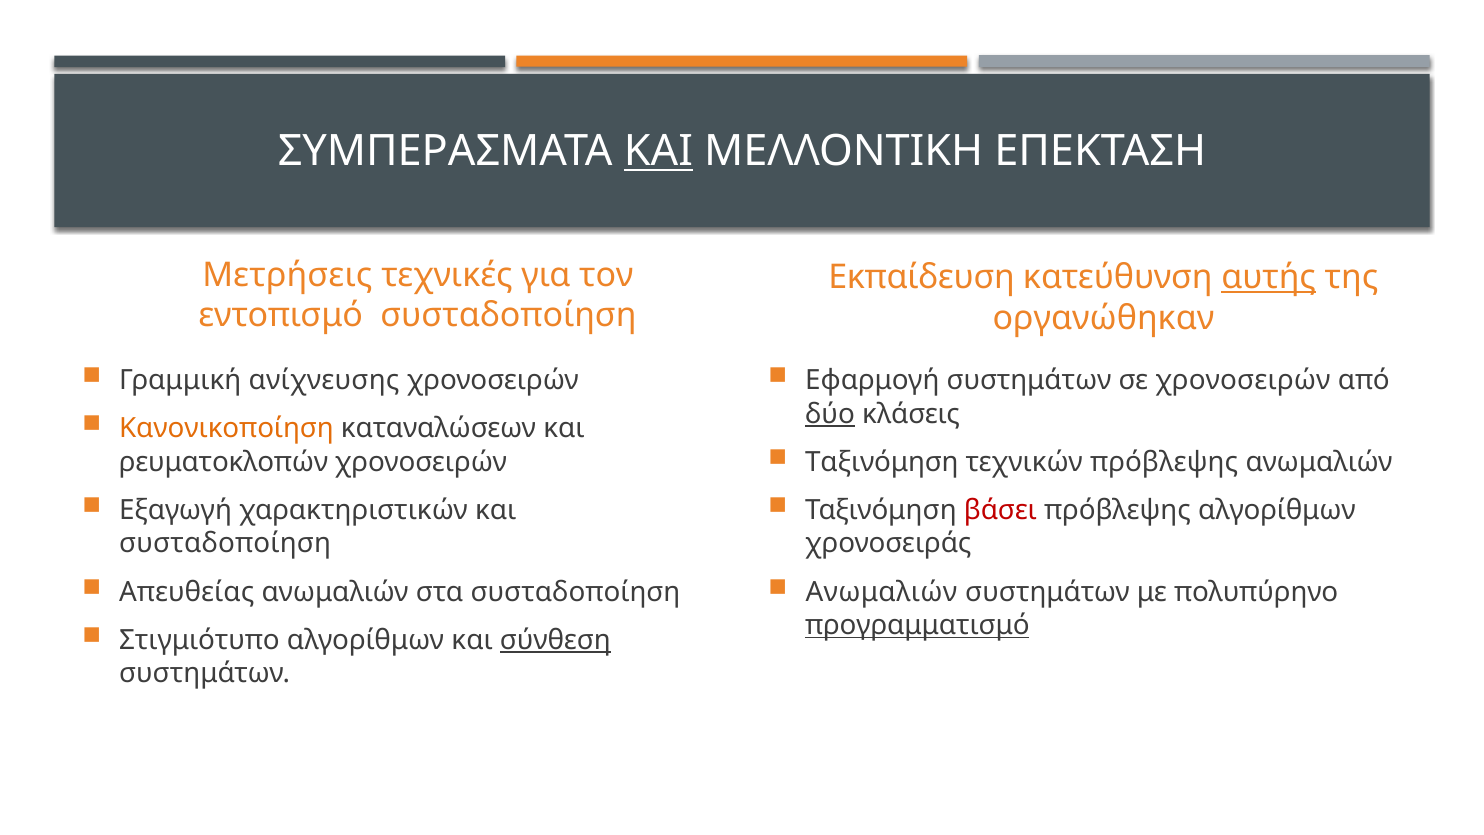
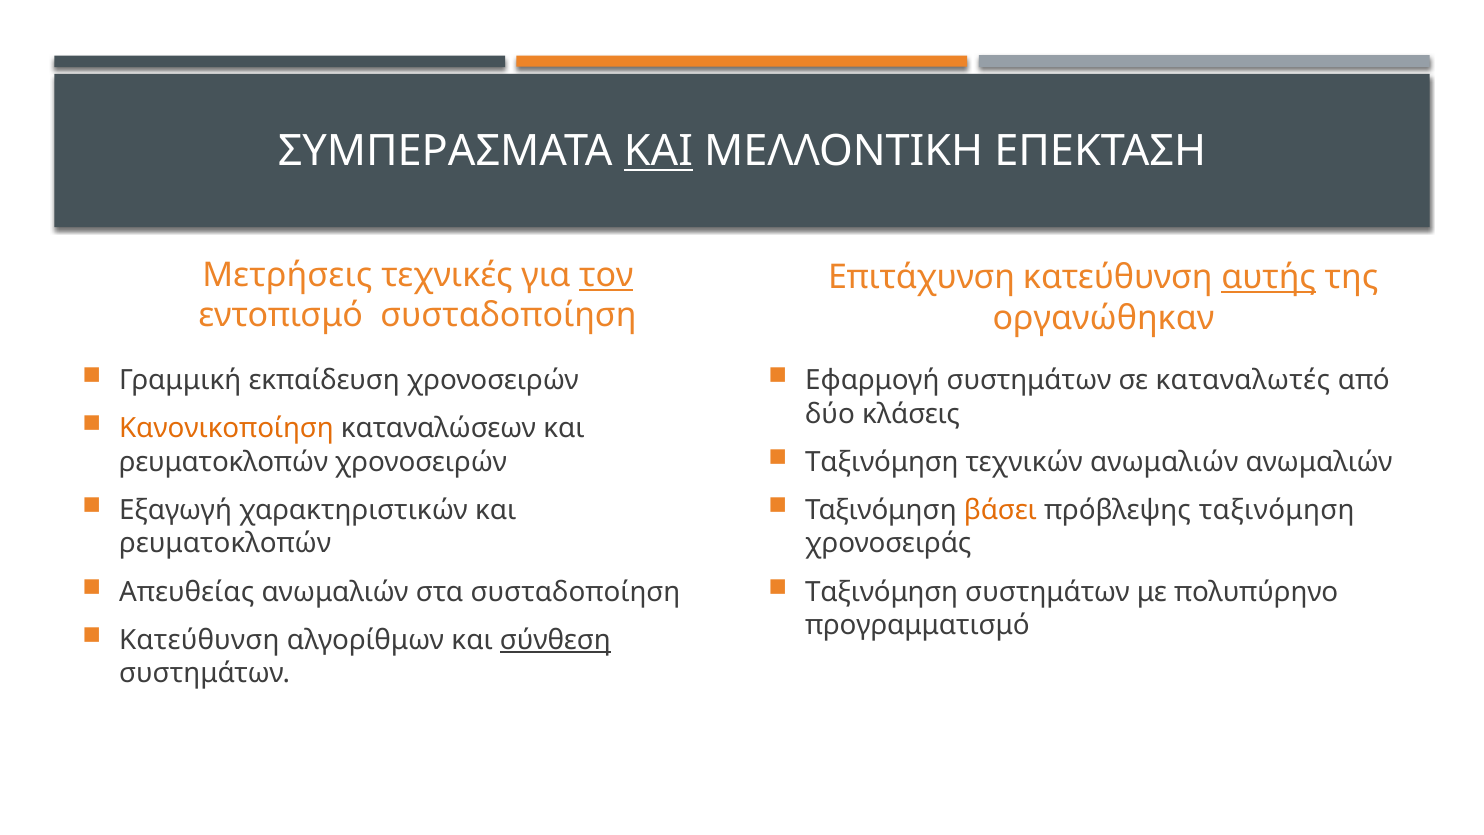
τον underline: none -> present (606, 275)
Εκπαίδευση: Εκπαίδευση -> Επιτάχυνση (922, 277)
ανίχνευσης: ανίχνευσης -> εκπαίδευση (324, 380)
σε χρονοσειρών: χρονοσειρών -> καταναλωτές (1243, 380)
δύο underline: present -> none (830, 414)
τεχνικών πρόβλεψης: πρόβλεψης -> ανωμαλιών (1164, 462)
βάσει colour: red -> orange (1000, 510)
πρόβλεψης αλγορίθμων: αλγορίθμων -> ταξινόμηση (1277, 510)
συσταδοποίηση: συσταδοποίηση -> ρευματοκλοπών (225, 544)
Ανωμαλιών: Ανωμαλιών -> Ταξινόμηση (882, 592)
προγραμματισμό underline: present -> none (917, 625)
Στιγμιότυπο: Στιγμιότυπο -> Κατεύθυνση (199, 640)
